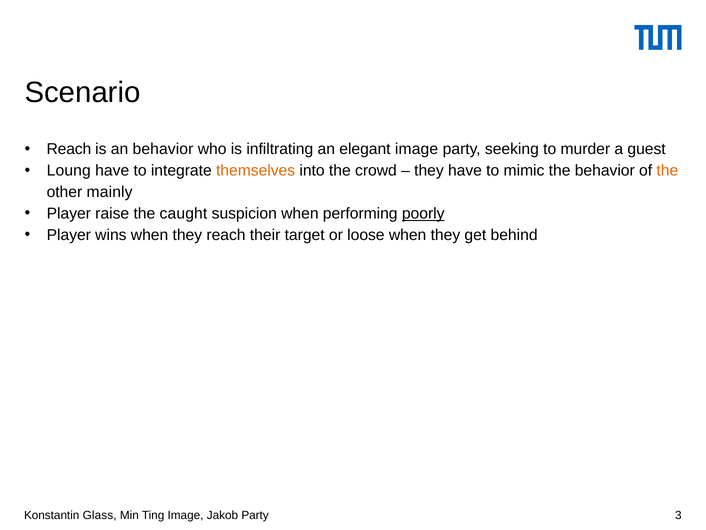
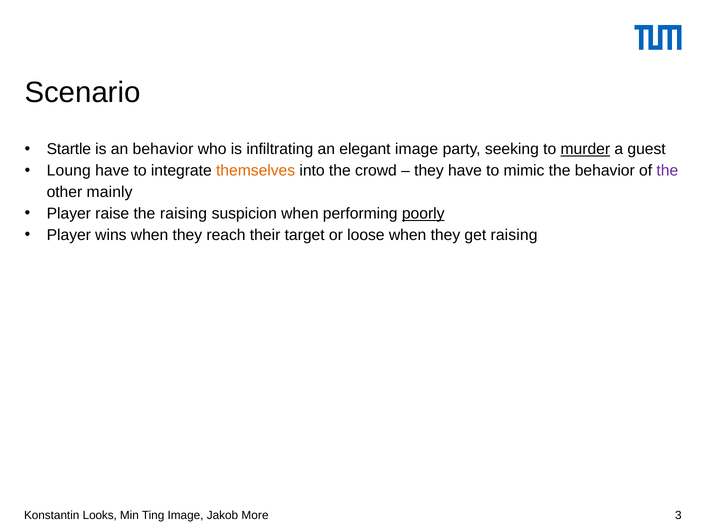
Reach: Reach -> Startle (69, 149)
murder underline: none -> present (585, 149)
the colour: orange -> purple (667, 171)
the caught: caught -> raising (183, 213)
get behind: behind -> raising (514, 235)
Glass: Glass -> Looks (100, 515)
Jakob Party: Party -> More (255, 515)
